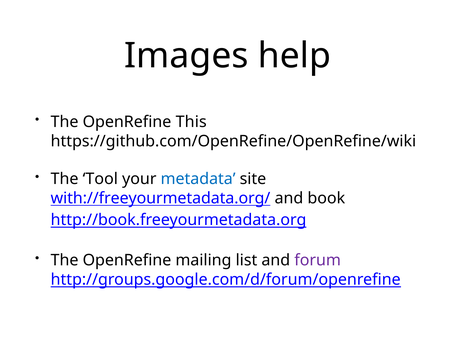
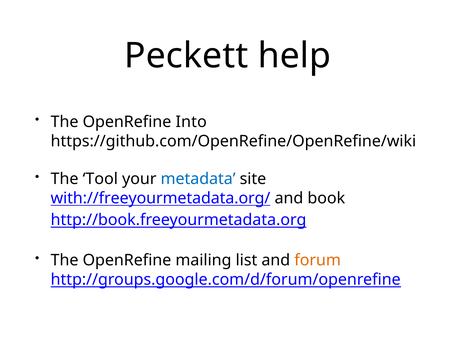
Images: Images -> Peckett (186, 56)
This: This -> Into (191, 122)
forum colour: purple -> orange (318, 261)
